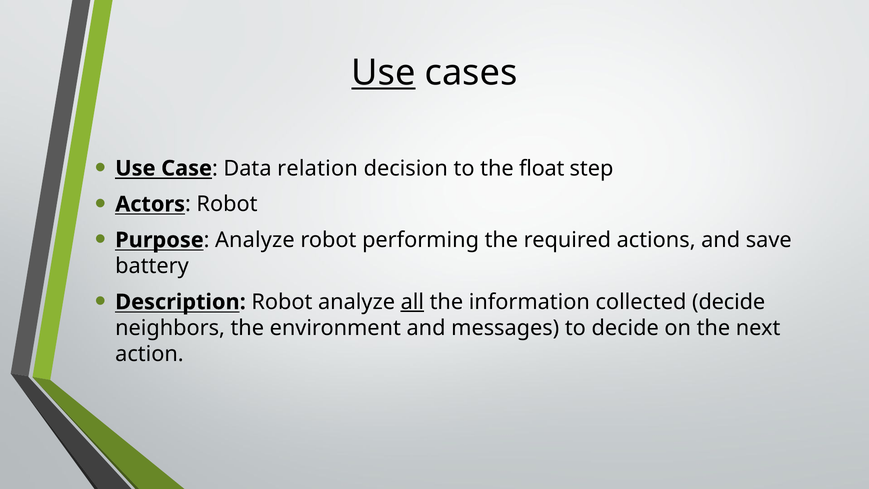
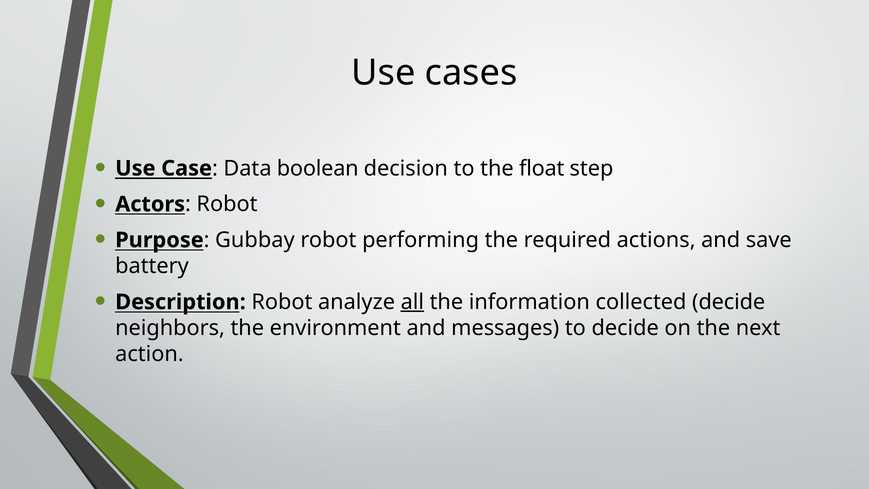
Use underline: present -> none (383, 73)
relation: relation -> boolean (318, 168)
Analyze: Analyze -> Gubbay (255, 240)
